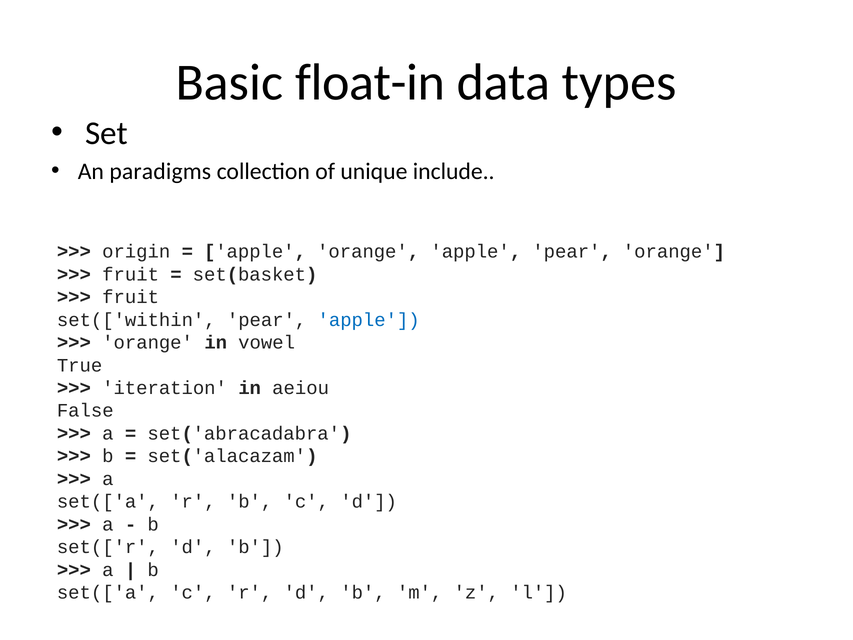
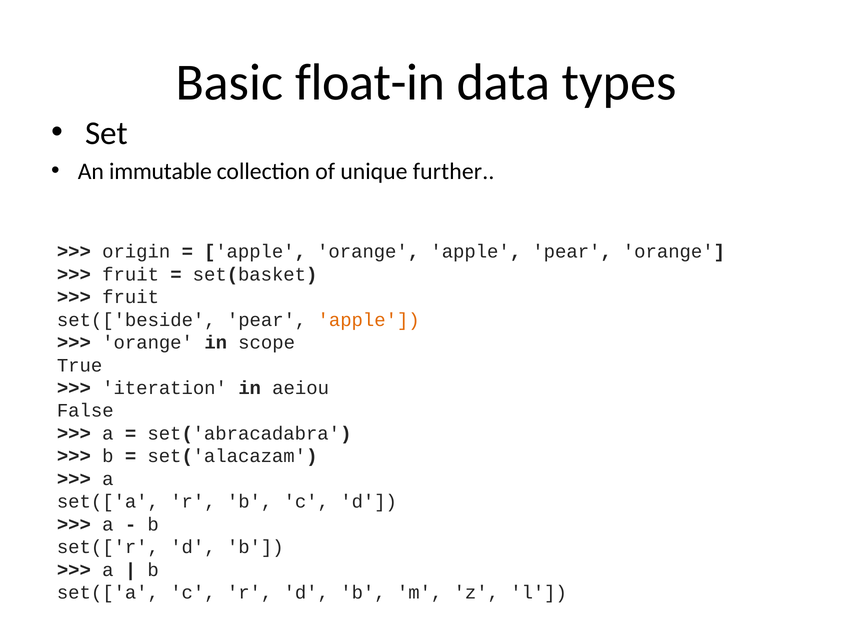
paradigms: paradigms -> immutable (160, 171)
include: include -> further (454, 171)
set(['within: set(['within -> set(['beside (136, 320)
apple colour: blue -> orange (369, 320)
vowel: vowel -> scope (267, 342)
